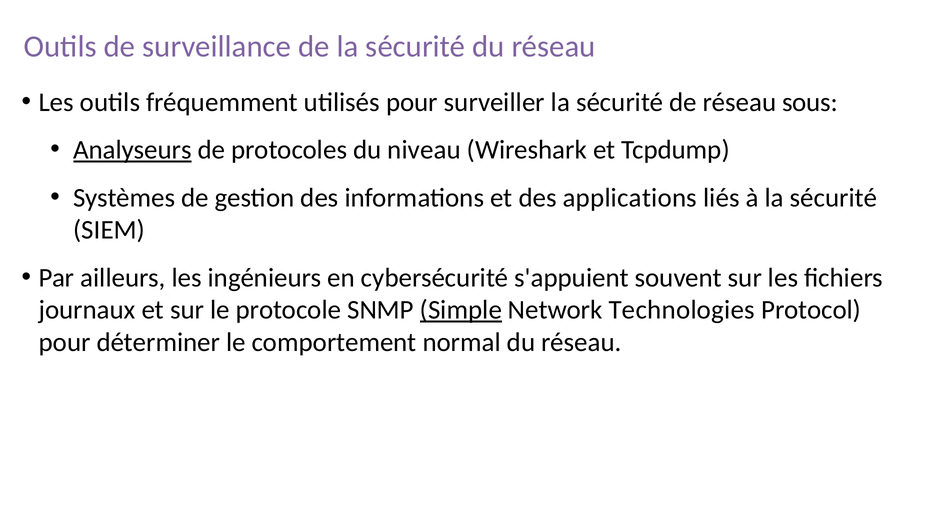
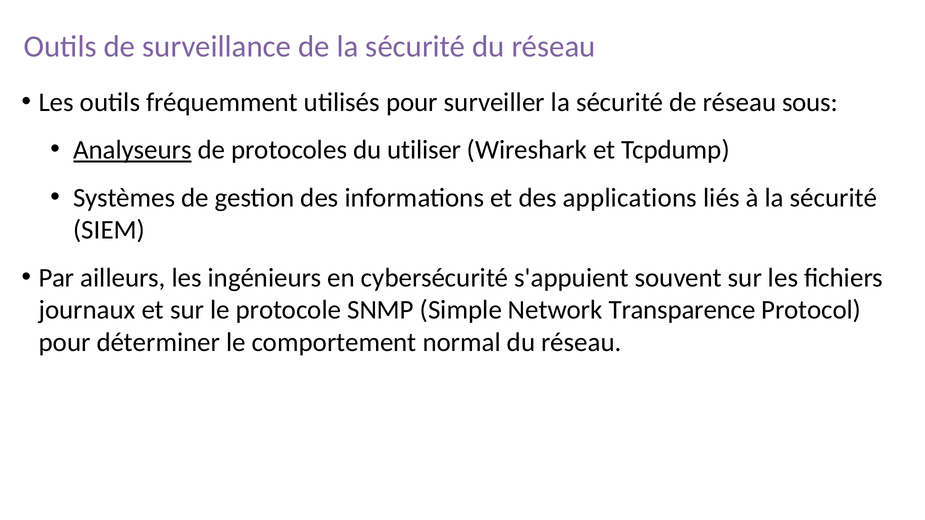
niveau: niveau -> utiliser (424, 150)
Simple underline: present -> none (461, 310)
Technologies: Technologies -> Transparence (682, 310)
